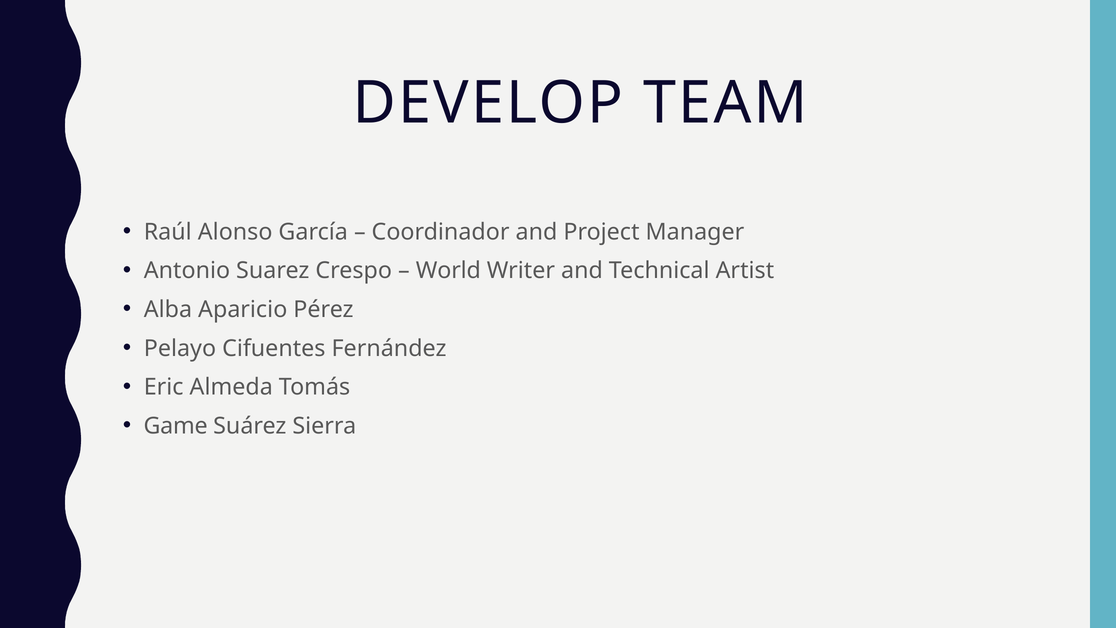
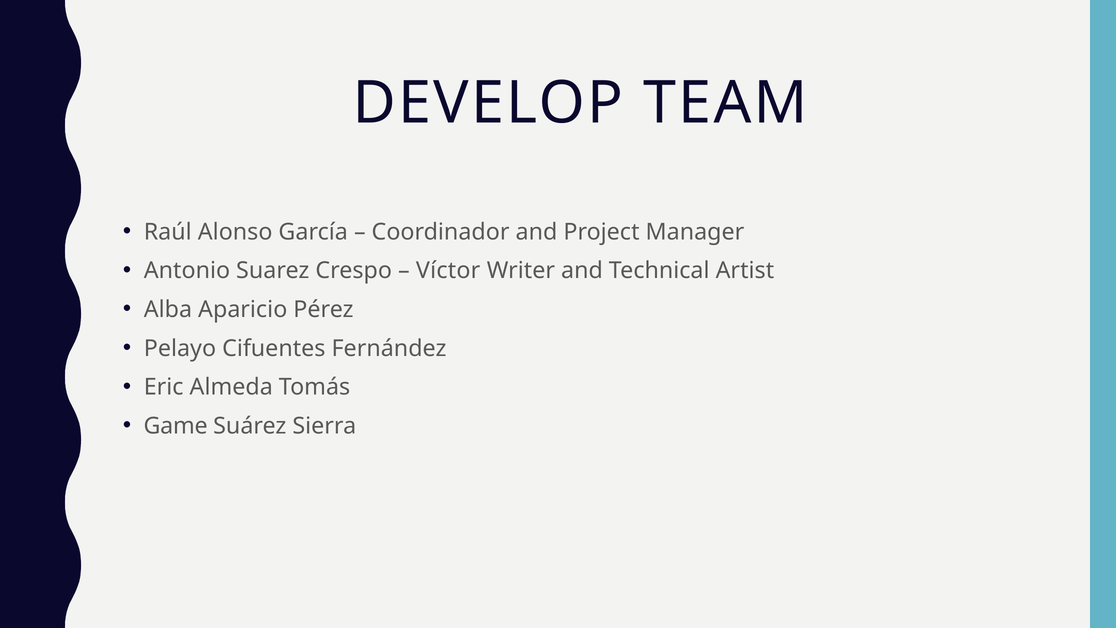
World: World -> Víctor (448, 271)
